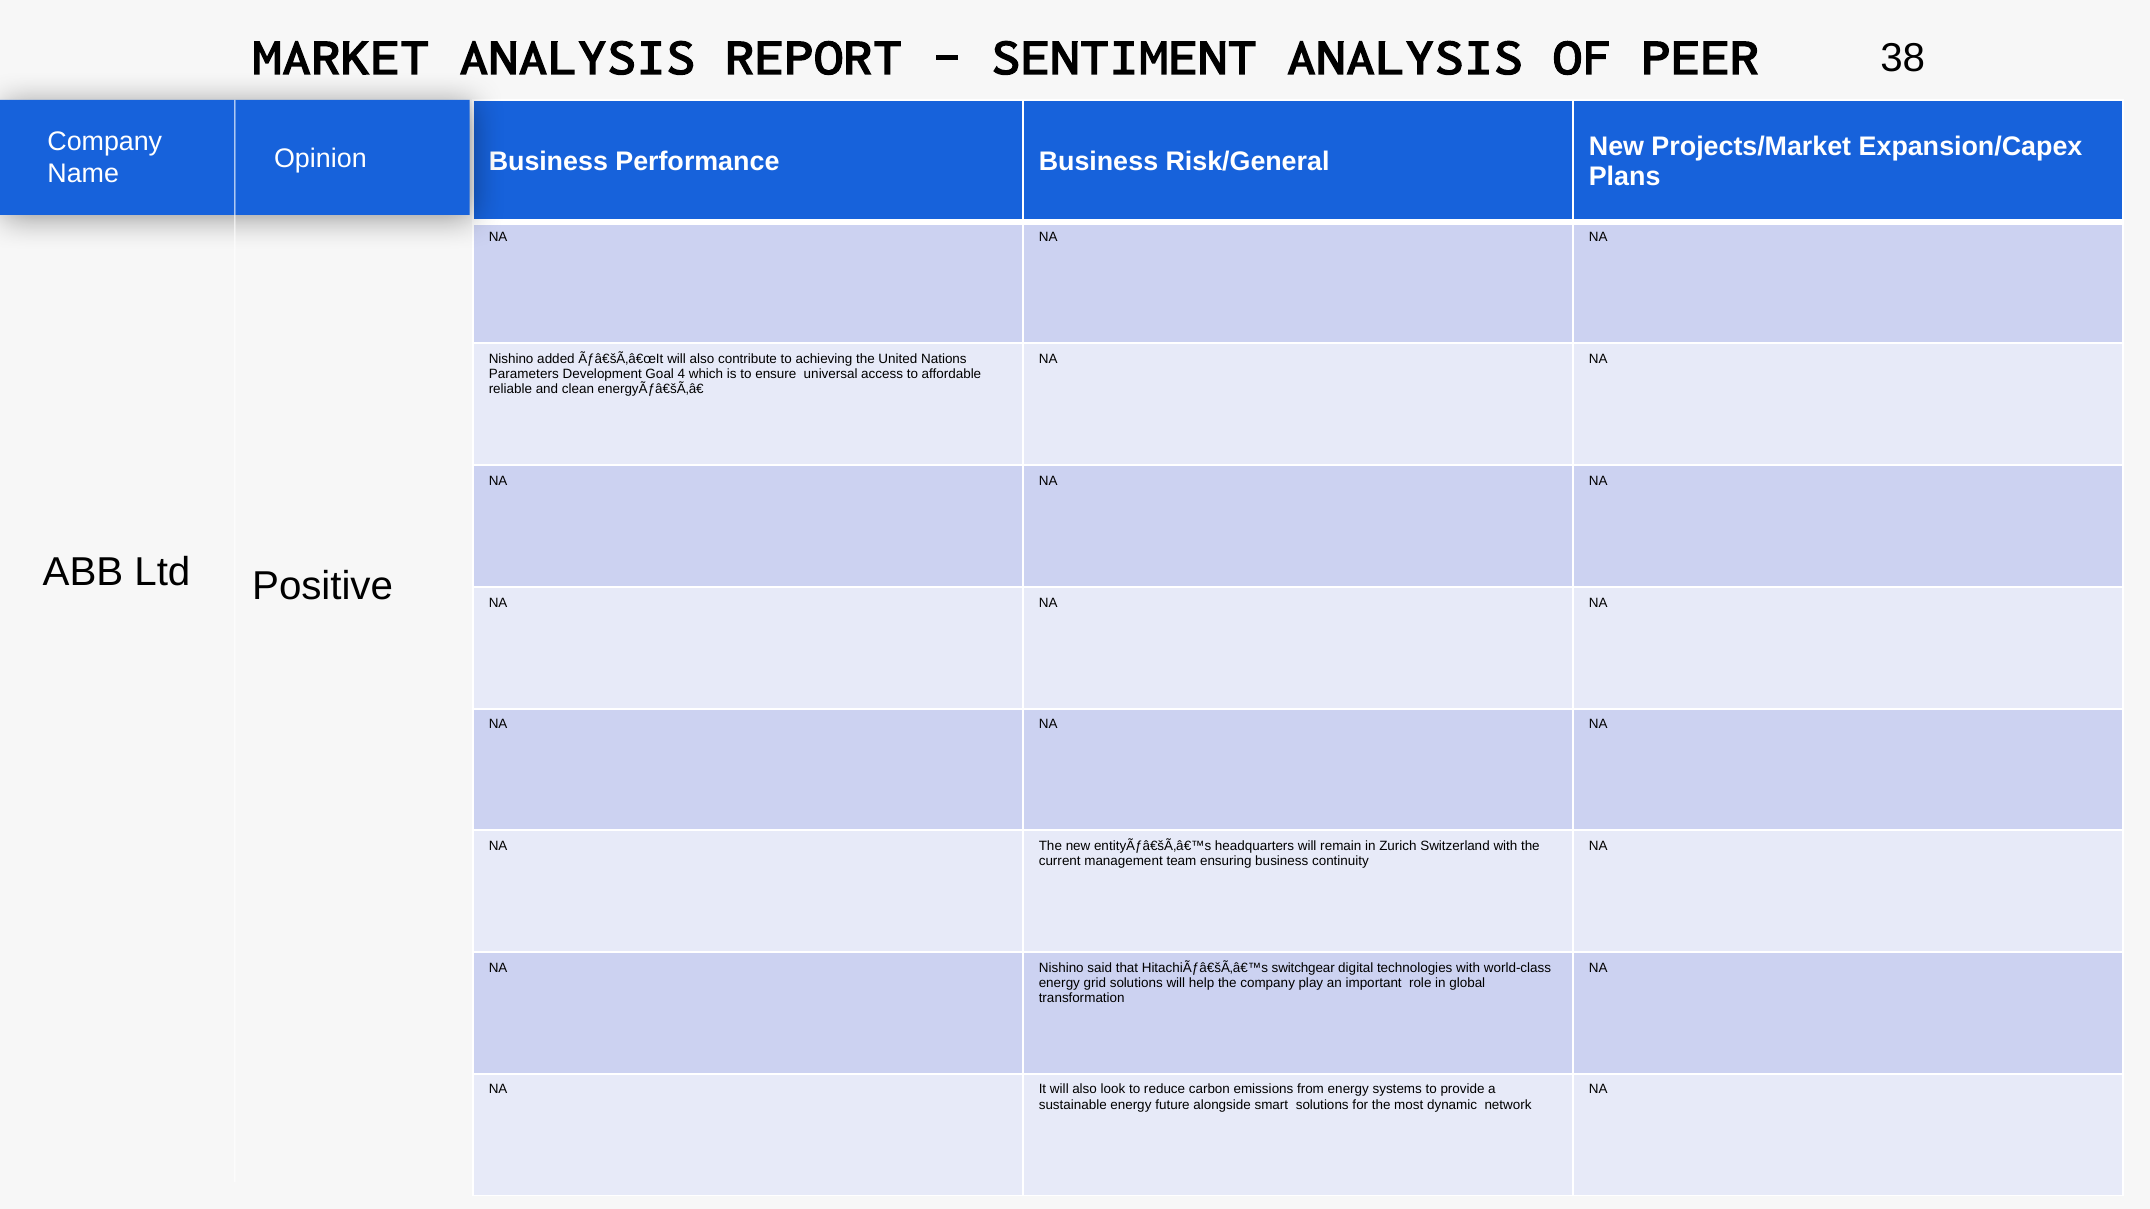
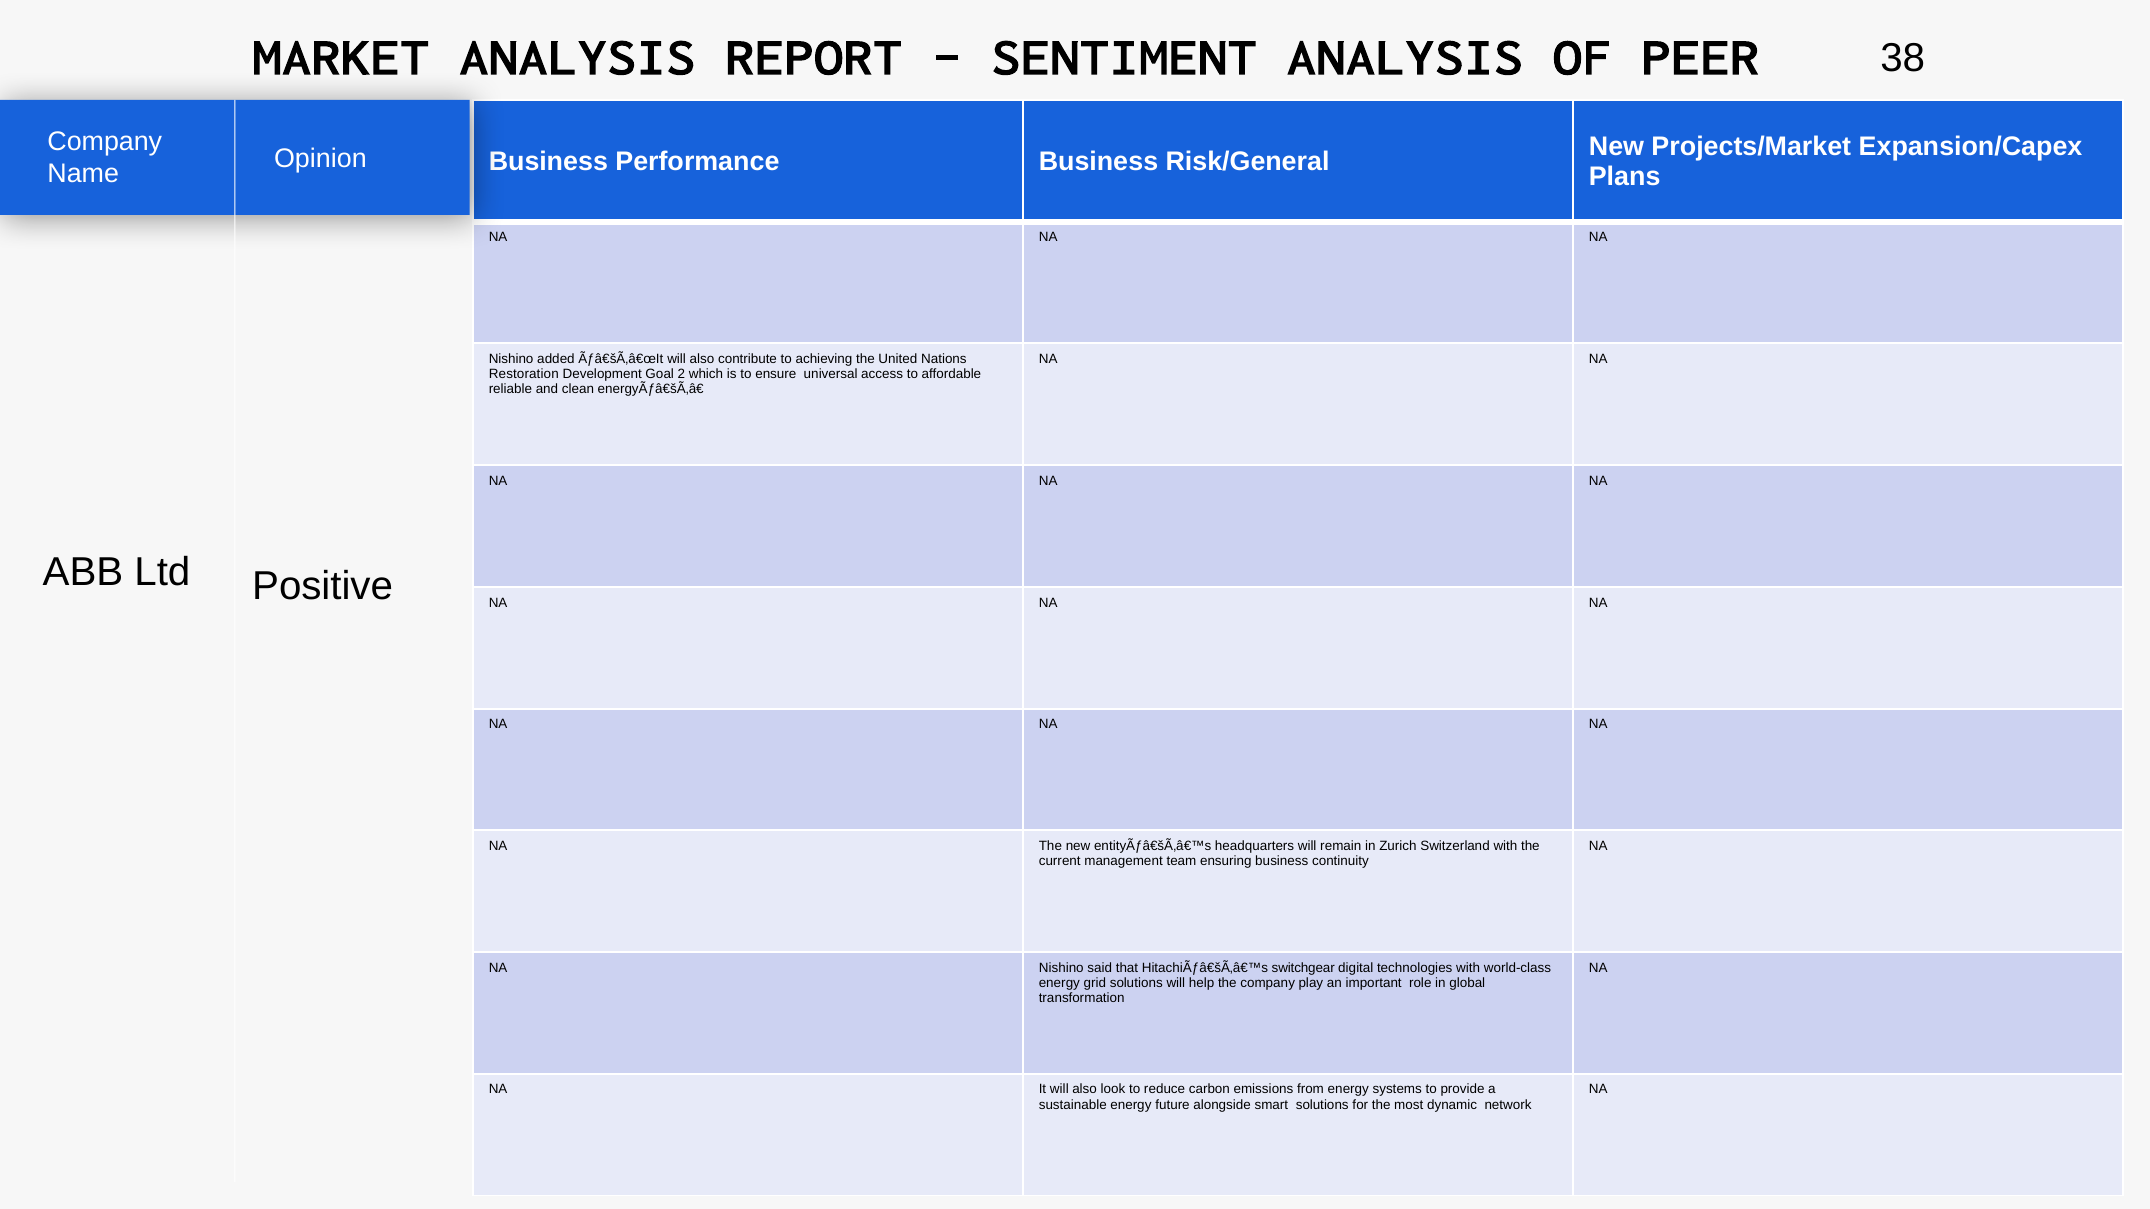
Parameters: Parameters -> Restoration (524, 374)
4: 4 -> 2 (681, 374)
